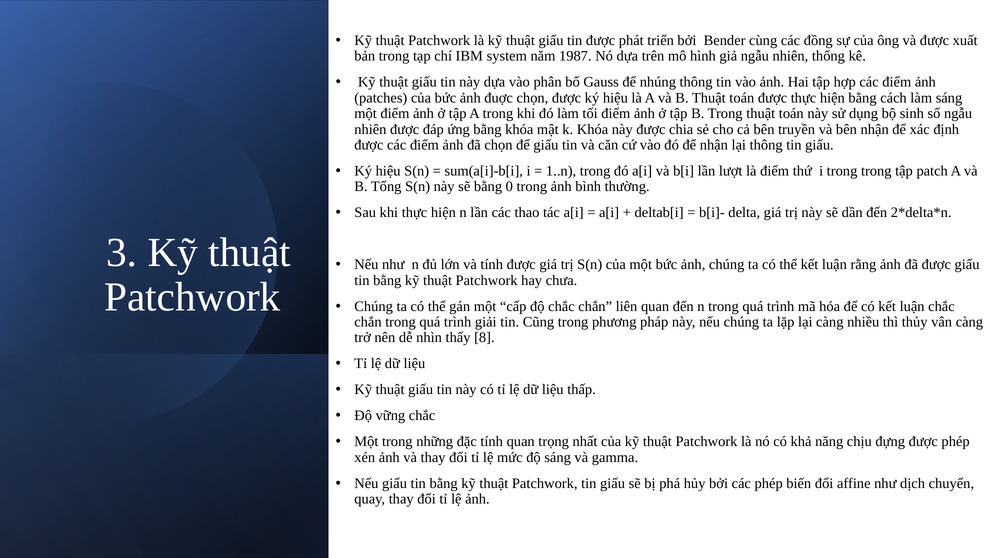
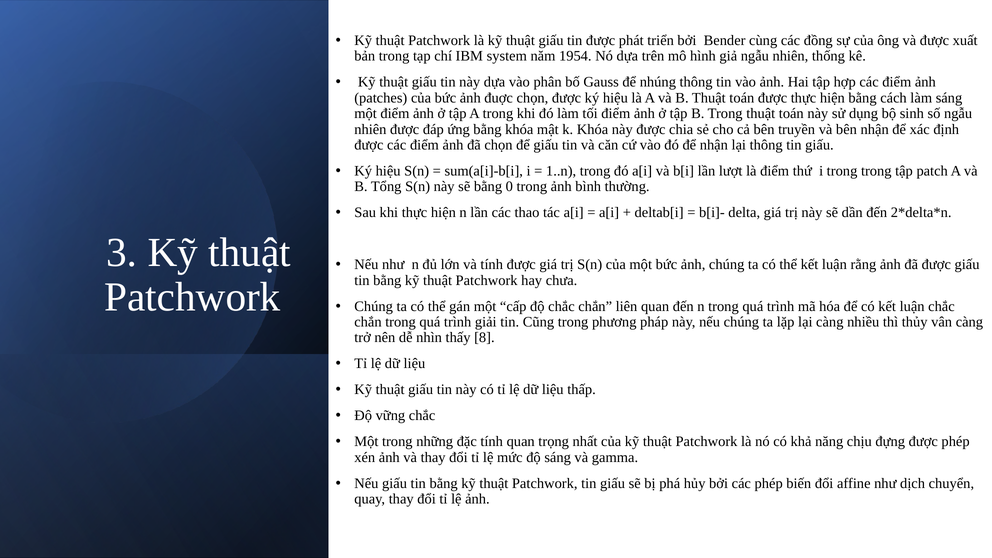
1987: 1987 -> 1954 (575, 56)
